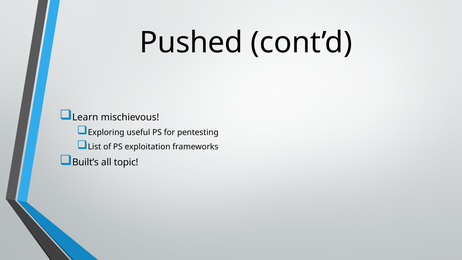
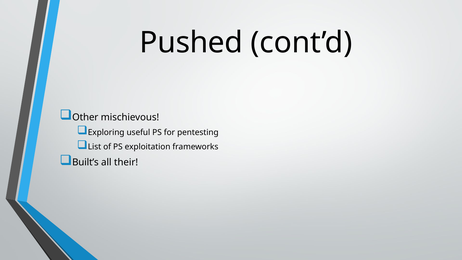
Learn: Learn -> Other (85, 117)
topic: topic -> their (126, 162)
